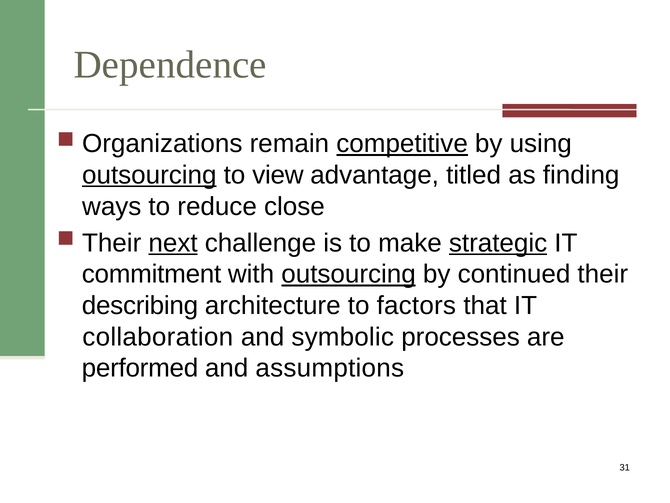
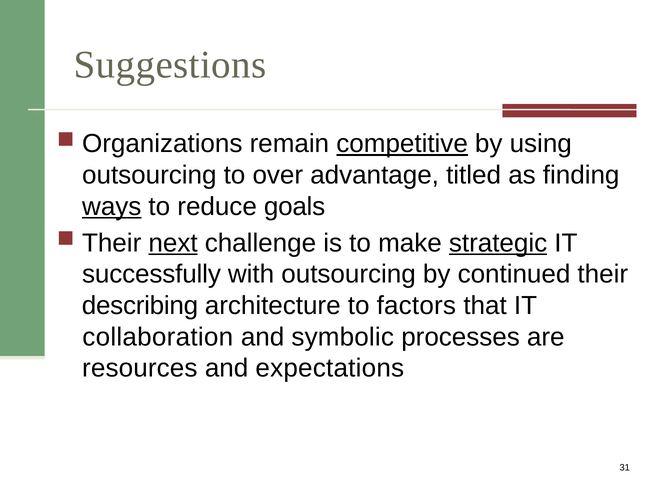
Dependence: Dependence -> Suggestions (170, 65)
outsourcing underline: present -> none (149, 175)
view: view -> over (278, 175)
ways underline: none -> present (112, 206)
close: close -> goals (295, 206)
commitment: commitment -> successfully (151, 274)
outsourcing underline: present -> none (349, 274)
performed: performed -> resources (140, 368)
assumptions: assumptions -> expectations (330, 368)
